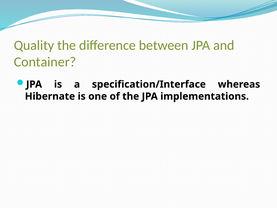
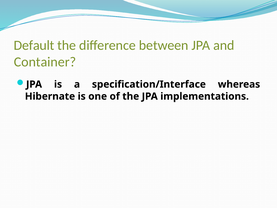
Quality: Quality -> Default (34, 45)
